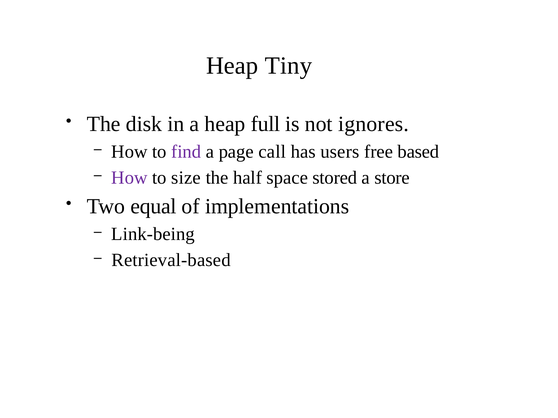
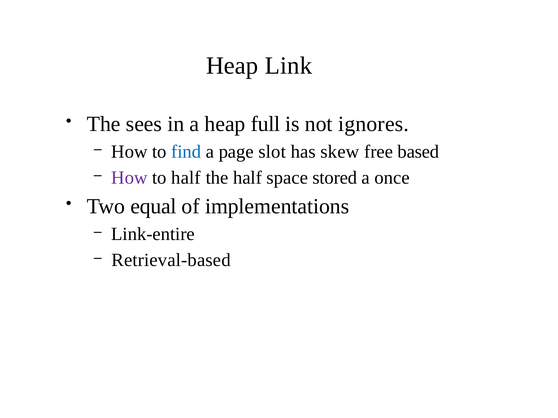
Tiny: Tiny -> Link (289, 66)
disk: disk -> sees (144, 124)
find colour: purple -> blue (186, 152)
call: call -> slot (272, 152)
users: users -> skew (340, 152)
to size: size -> half (186, 178)
store: store -> once (392, 178)
Link-being: Link-being -> Link-entire (153, 234)
